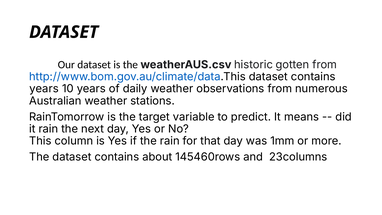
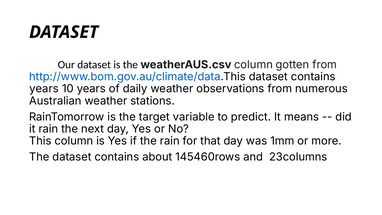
weatherAUS.csv historic: historic -> column (253, 65)
